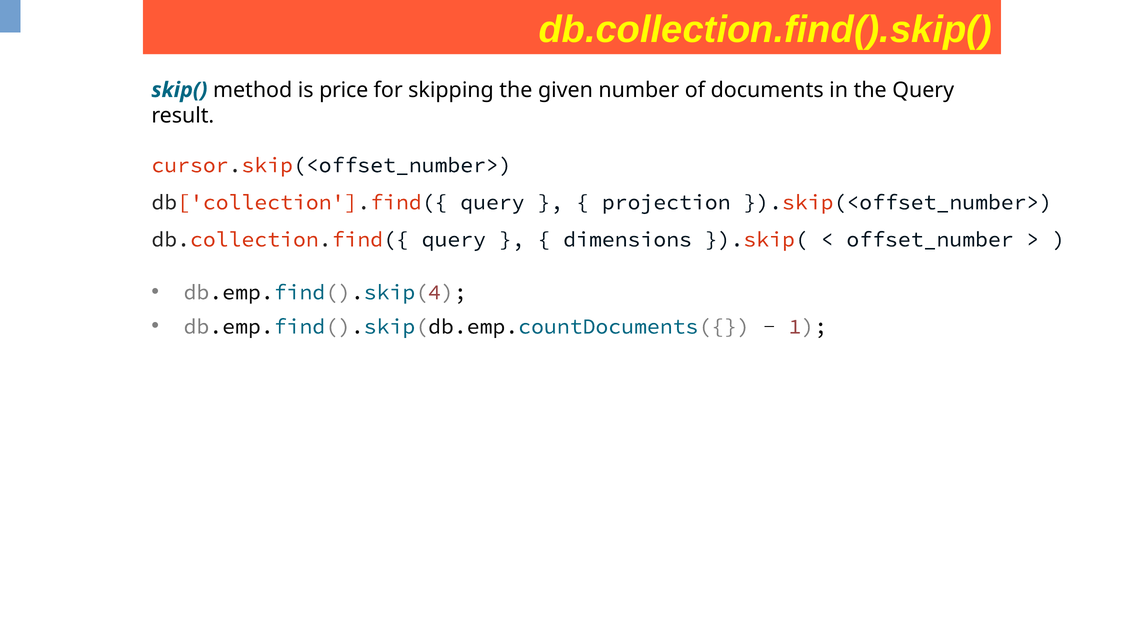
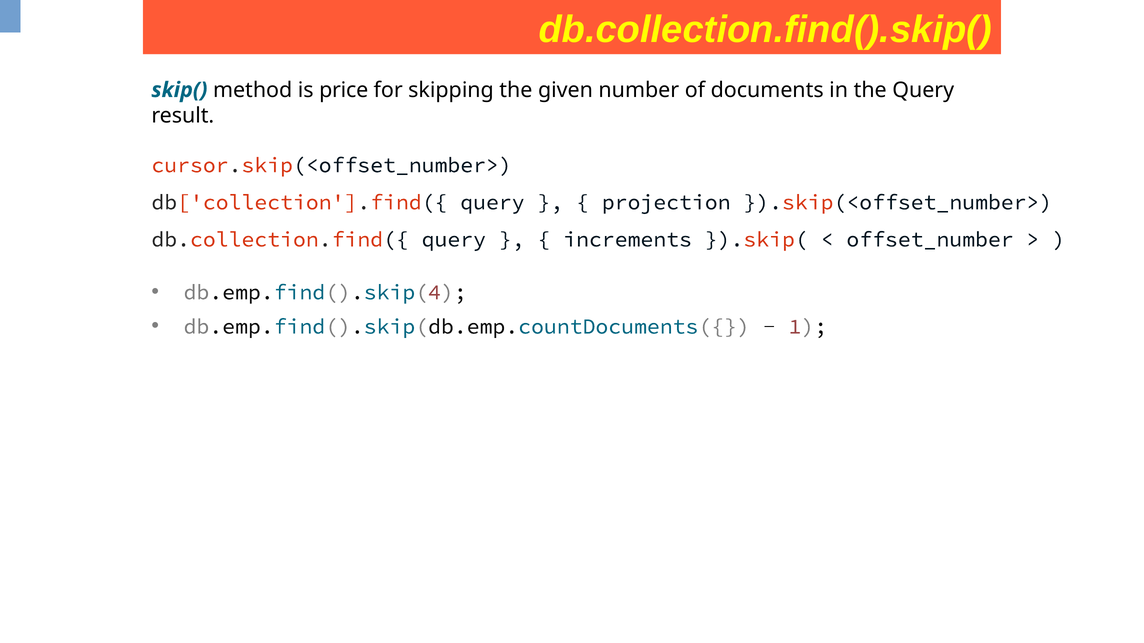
dimensions: dimensions -> increments (628, 240)
